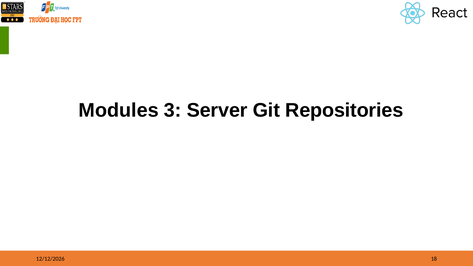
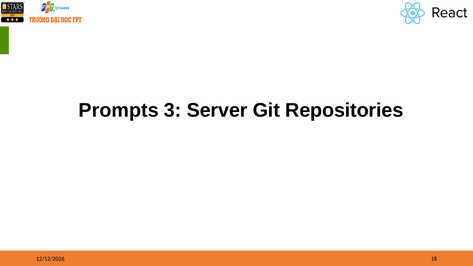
Modules: Modules -> Prompts (119, 111)
